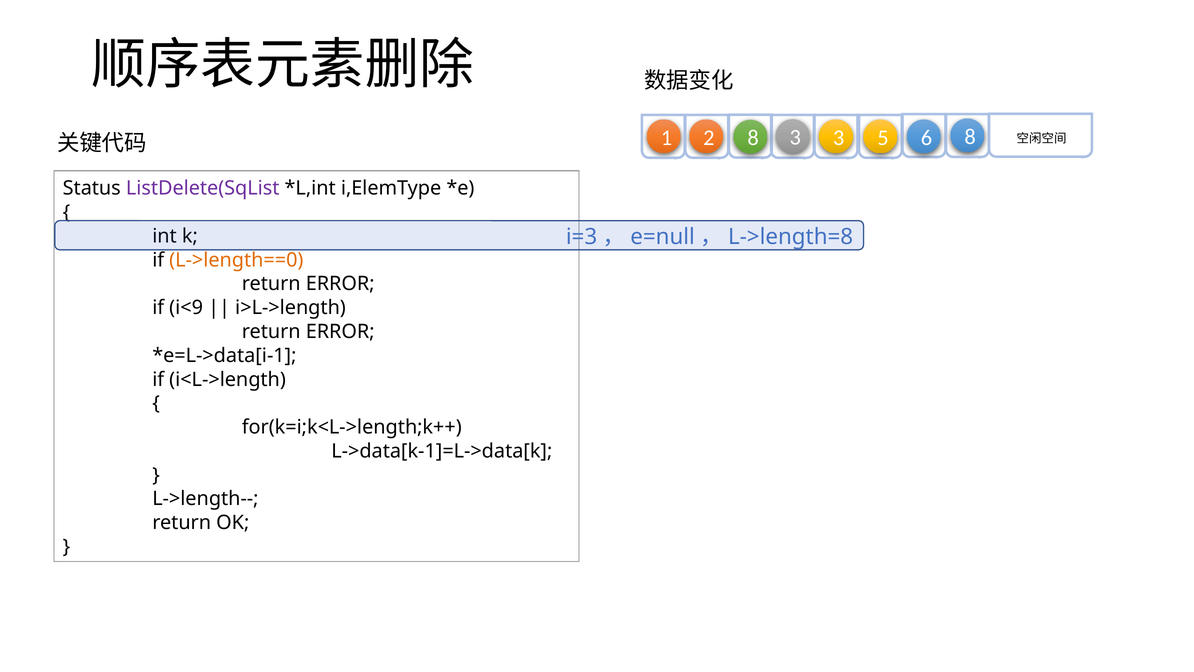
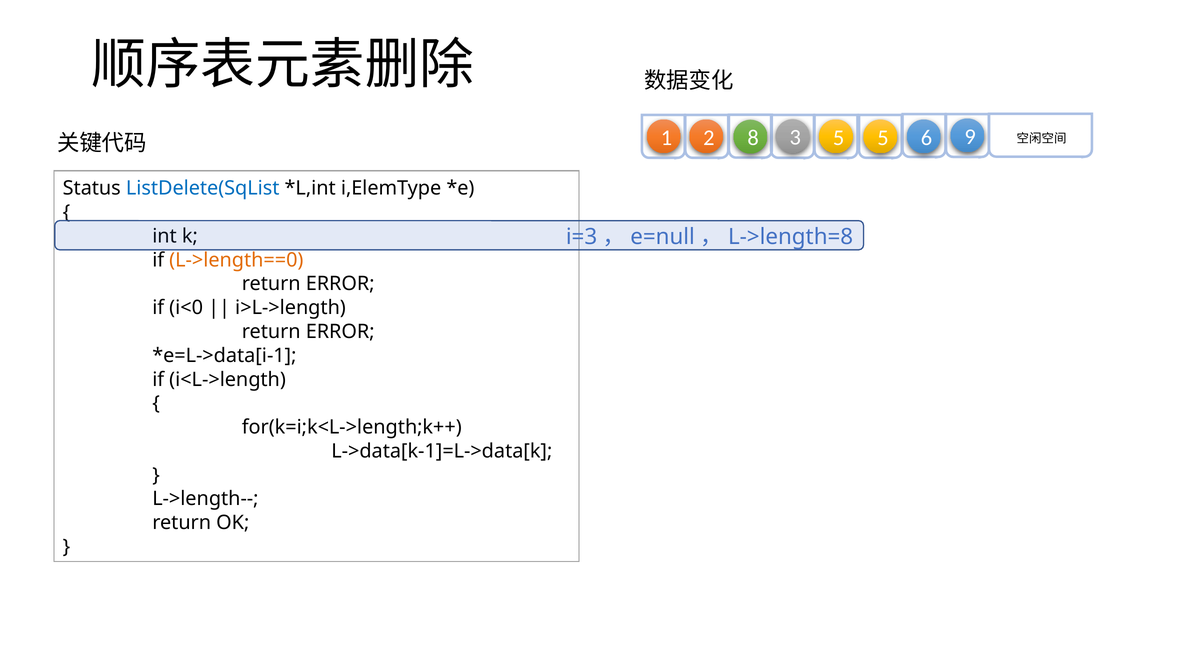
2 3: 3 -> 5 (839, 138)
5 8: 8 -> 9 (970, 137)
ListDelete(SqList colour: purple -> blue (203, 188)
i<9: i<9 -> i<0 (186, 308)
